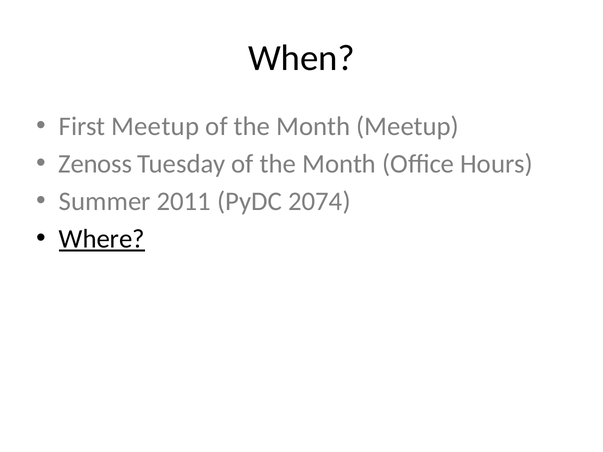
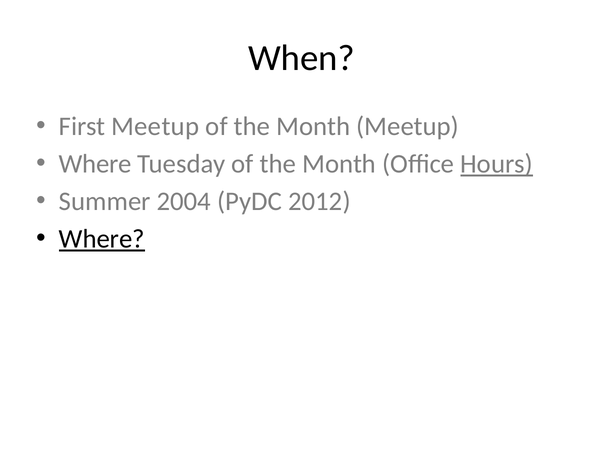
Zenoss: Zenoss -> Where (95, 164)
Hours underline: none -> present (497, 164)
2011: 2011 -> 2004 (184, 202)
2074: 2074 -> 2012 (319, 202)
